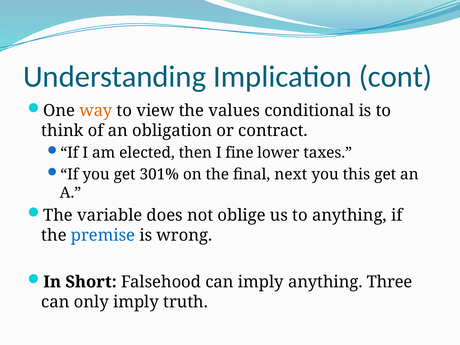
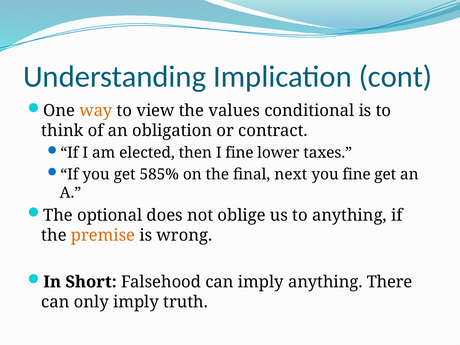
301%: 301% -> 585% (159, 174)
you this: this -> fine (357, 174)
variable: variable -> optional (110, 215)
premise colour: blue -> orange (103, 235)
Three: Three -> There (390, 282)
